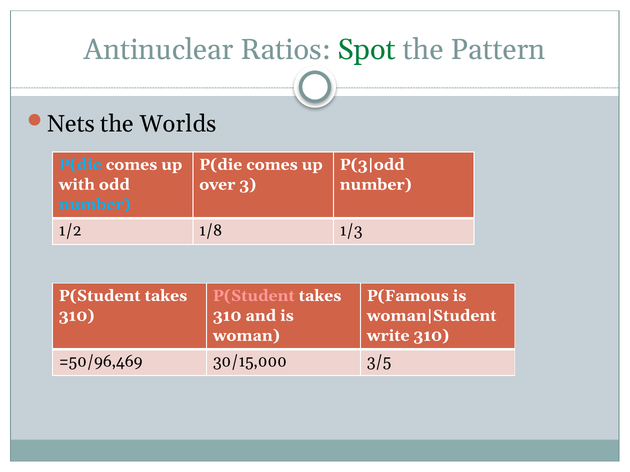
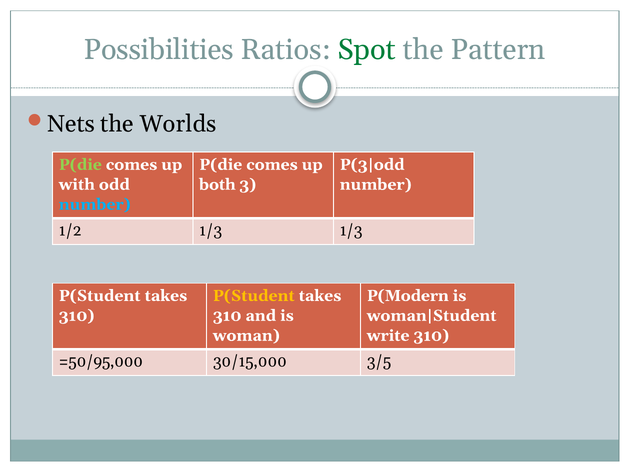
Antinuclear: Antinuclear -> Possibilities (159, 50)
P(die colour: light blue -> light green (80, 165)
over: over -> both (217, 185)
1/2 1/8: 1/8 -> 1/3 (211, 231)
P(Student colour: pink -> yellow (254, 296)
P(Famous: P(Famous -> P(Modern (408, 296)
=50/96,469: =50/96,469 -> =50/95,000 (101, 362)
